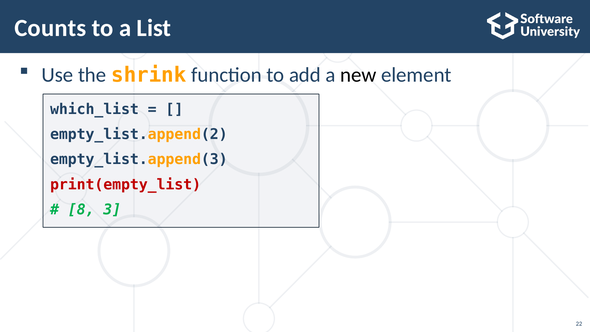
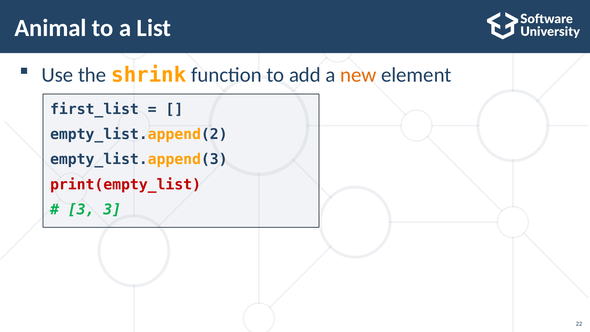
Counts: Counts -> Animal (50, 28)
new colour: black -> orange (358, 75)
which_list: which_list -> first_list (94, 109)
8: 8 -> 3 (81, 210)
